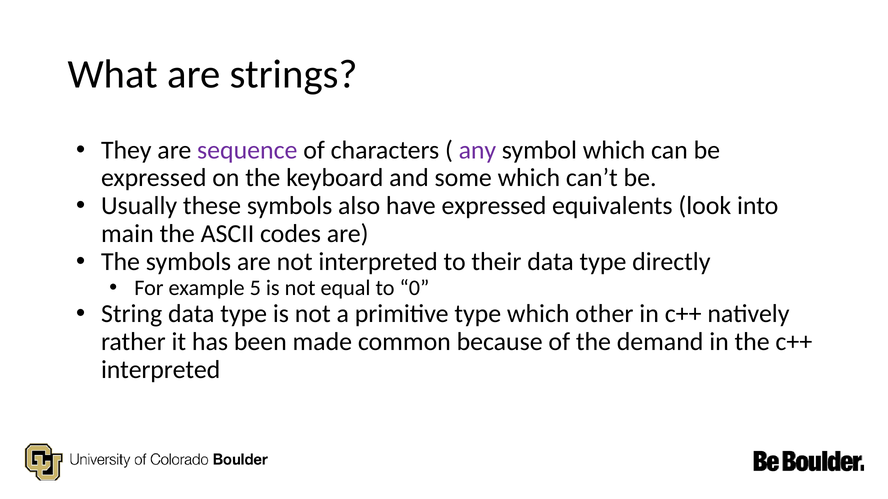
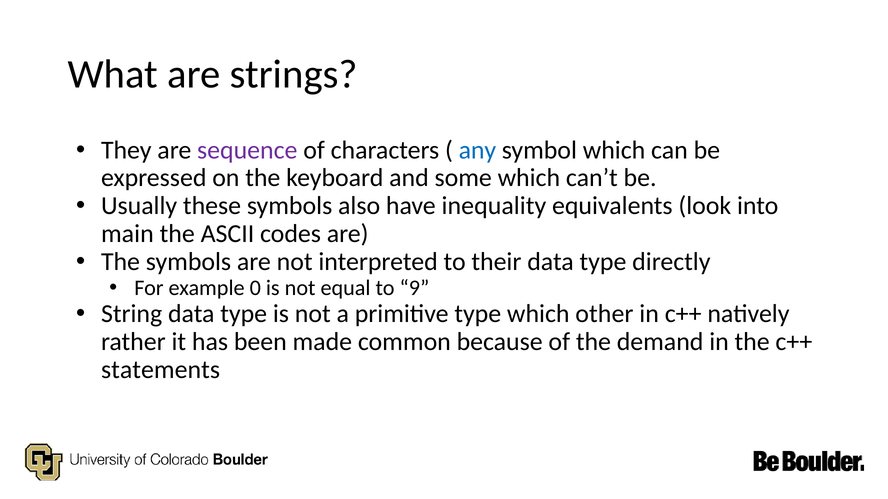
any colour: purple -> blue (477, 150)
have expressed: expressed -> inequality (494, 206)
5: 5 -> 0 (255, 288)
0: 0 -> 9 (414, 288)
interpreted: interpreted -> statements (161, 370)
